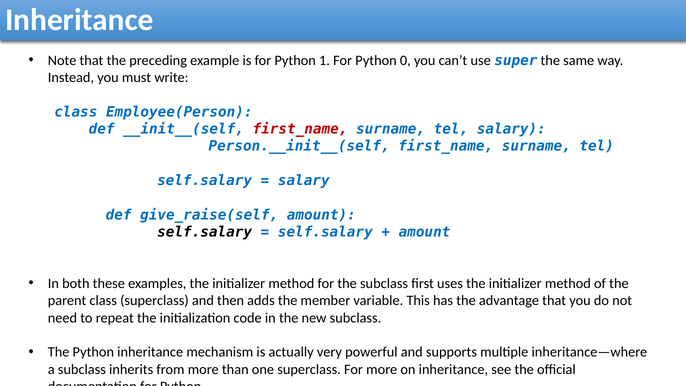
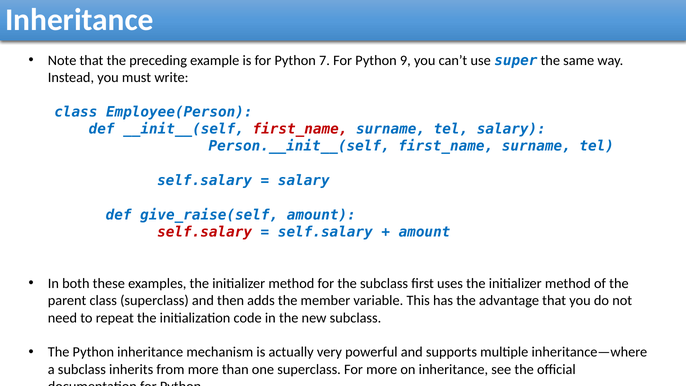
1: 1 -> 7 (325, 60)
0: 0 -> 9 (405, 60)
self.salary colour: black -> red (205, 232)
